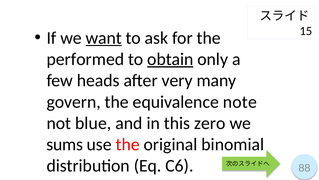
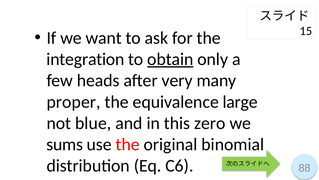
want underline: present -> none (104, 38)
performed: performed -> integration (85, 59)
govern: govern -> proper (74, 102)
note: note -> large (240, 102)
